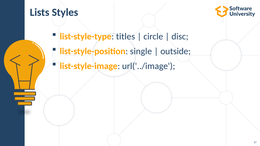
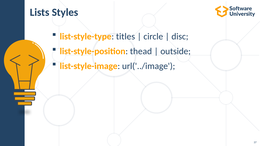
single: single -> thead (141, 51)
